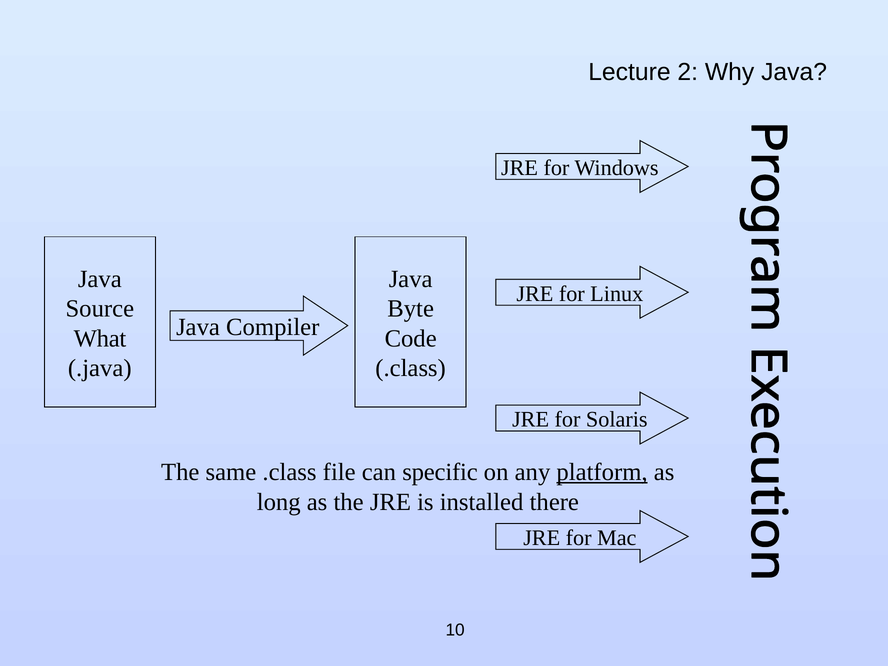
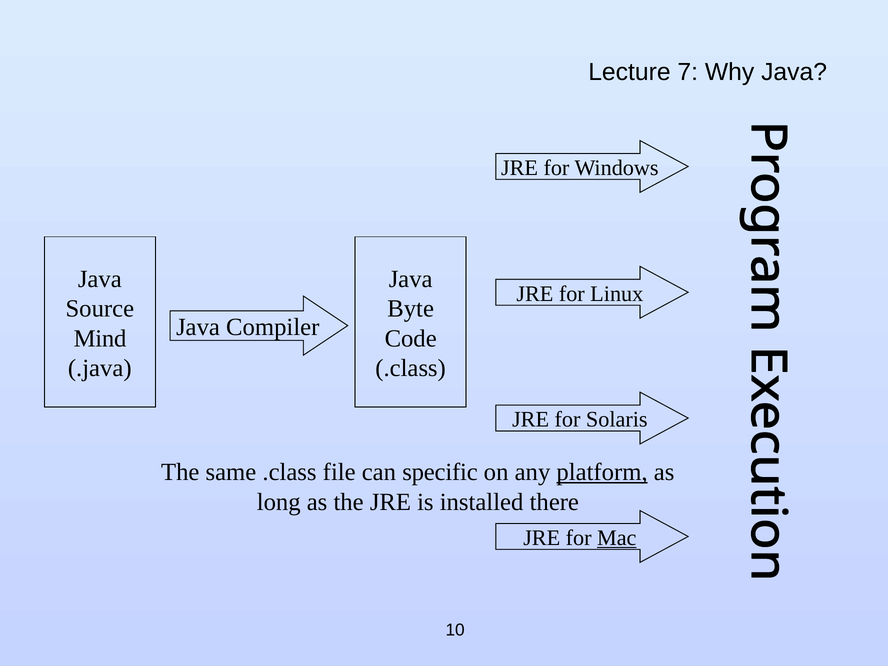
2: 2 -> 7 (688, 72)
What: What -> Mind (100, 338)
Mac underline: none -> present (617, 538)
